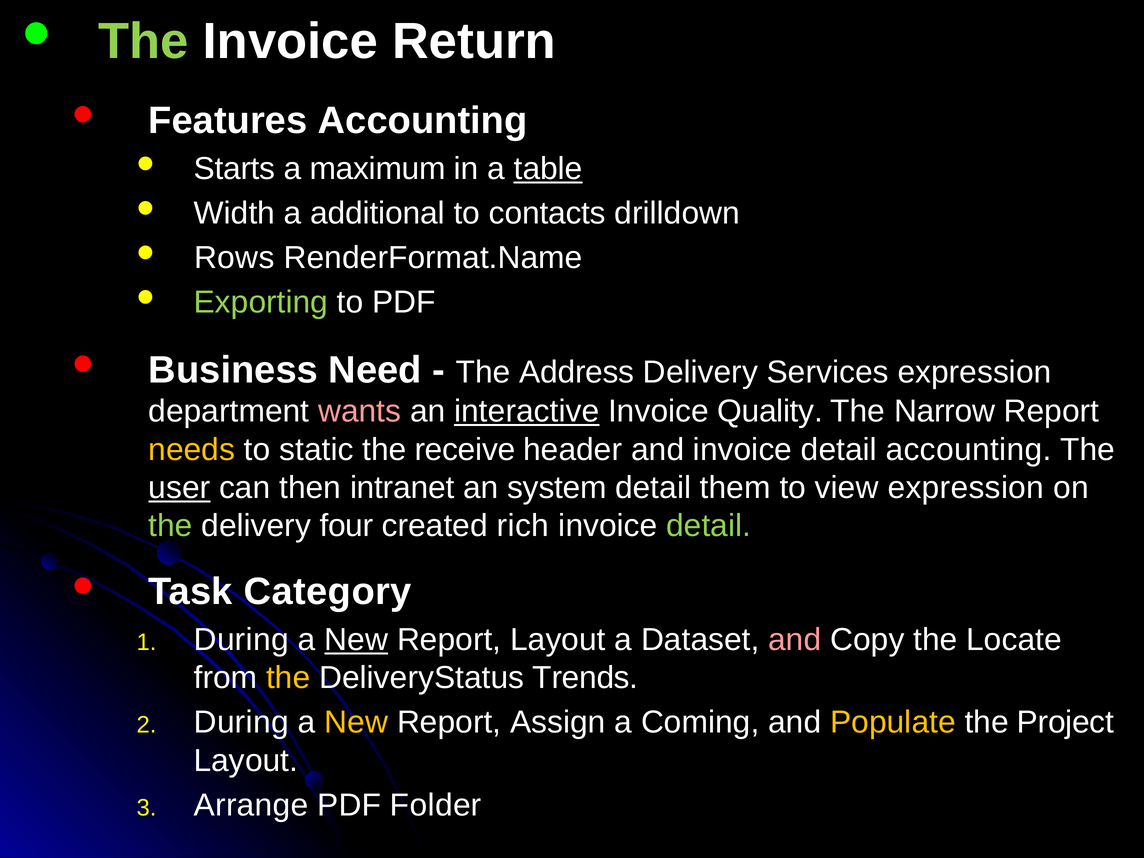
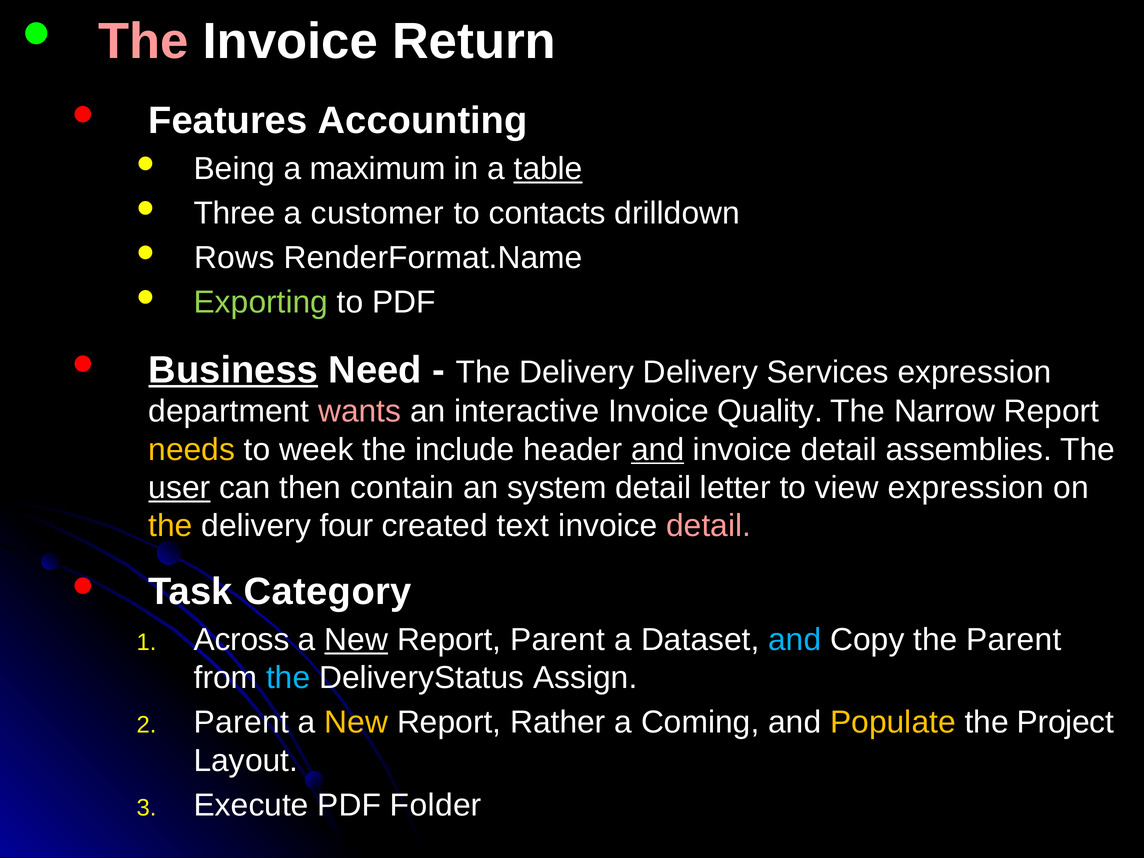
The colour: light green -> pink (144, 41)
Starts: Starts -> Being (234, 169)
Width: Width -> Three (235, 213)
additional: additional -> customer (377, 213)
Business underline: none -> present (233, 370)
Address: Address -> Delivery (577, 372)
interactive underline: present -> none (527, 411)
static: static -> week (316, 450)
receive: receive -> include (465, 450)
and underline: none -> present (658, 450)
detail accounting: accounting -> assemblies (969, 450)
intranet: intranet -> contain (402, 488)
them: them -> letter (735, 488)
the colour: light green -> yellow (171, 526)
rich: rich -> text (523, 526)
detail colour: light green -> pink (709, 526)
During: During -> Across (242, 640)
Report Layout: Layout -> Parent (558, 640)
and colour: pink -> light blue (795, 640)
the Locate: Locate -> Parent (1014, 640)
the colour: yellow -> light blue (288, 678)
Trends: Trends -> Assign (585, 678)
During: During -> Parent (241, 722)
Assign: Assign -> Rather (558, 722)
Arrange: Arrange -> Execute (251, 805)
